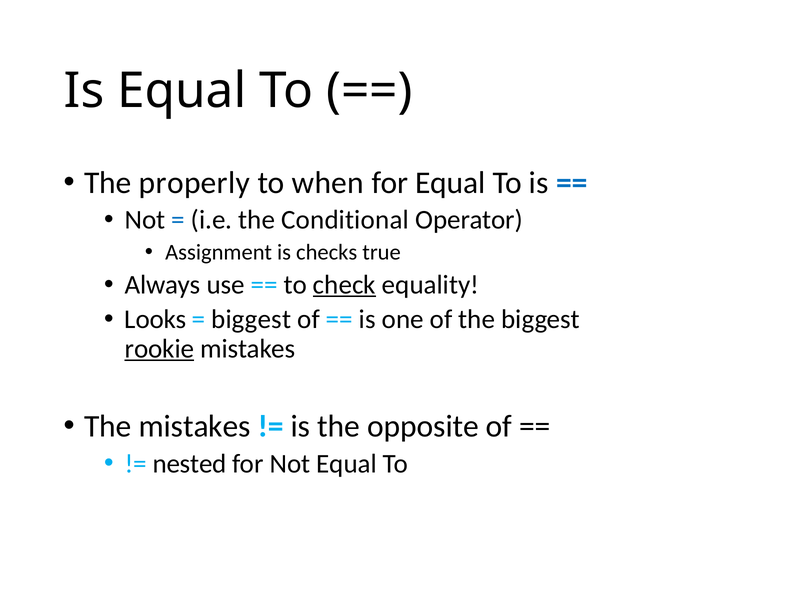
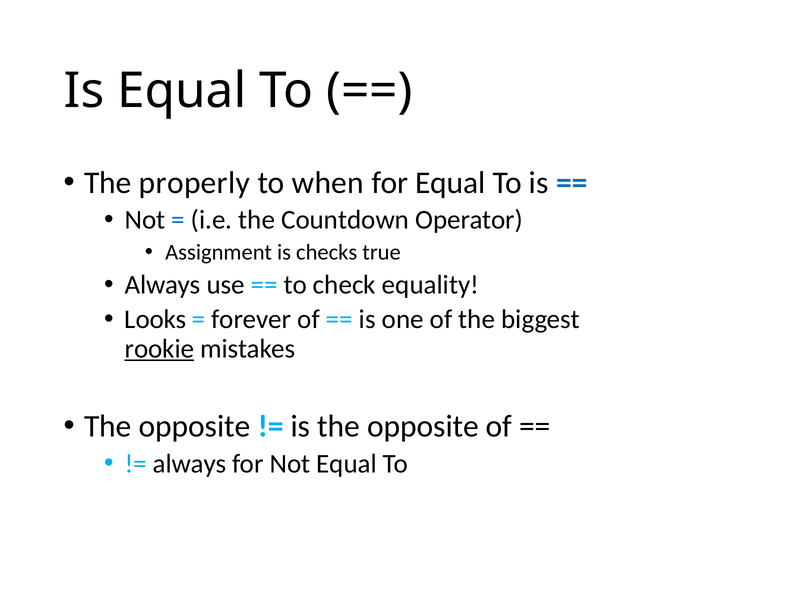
Conditional: Conditional -> Countdown (345, 220)
check underline: present -> none (344, 285)
biggest: biggest -> forever (251, 320)
mistakes: mistakes -> opposite (195, 427)
nested: nested -> always (190, 464)
